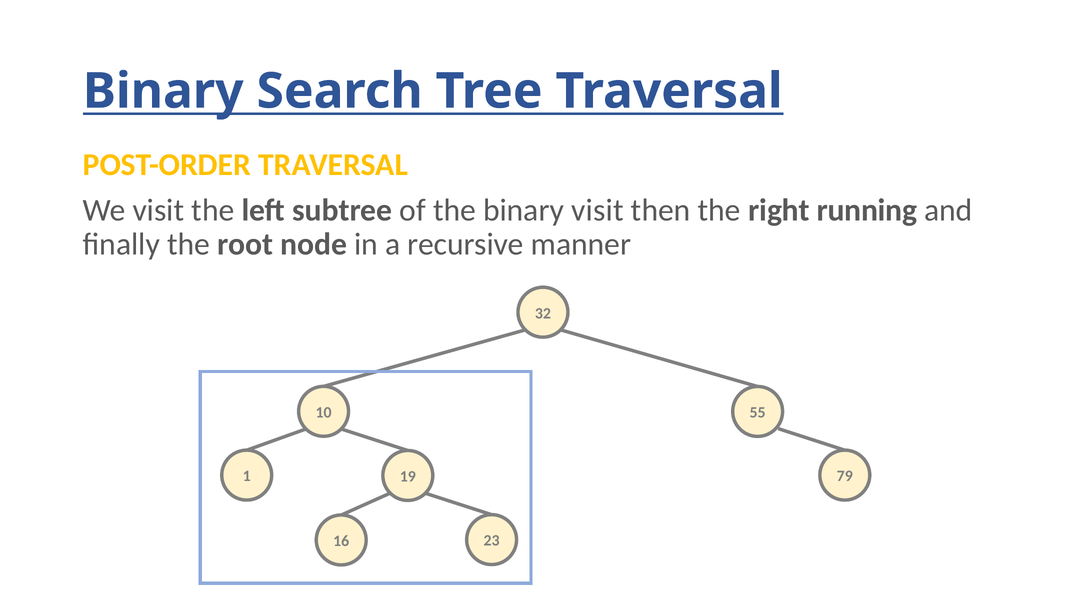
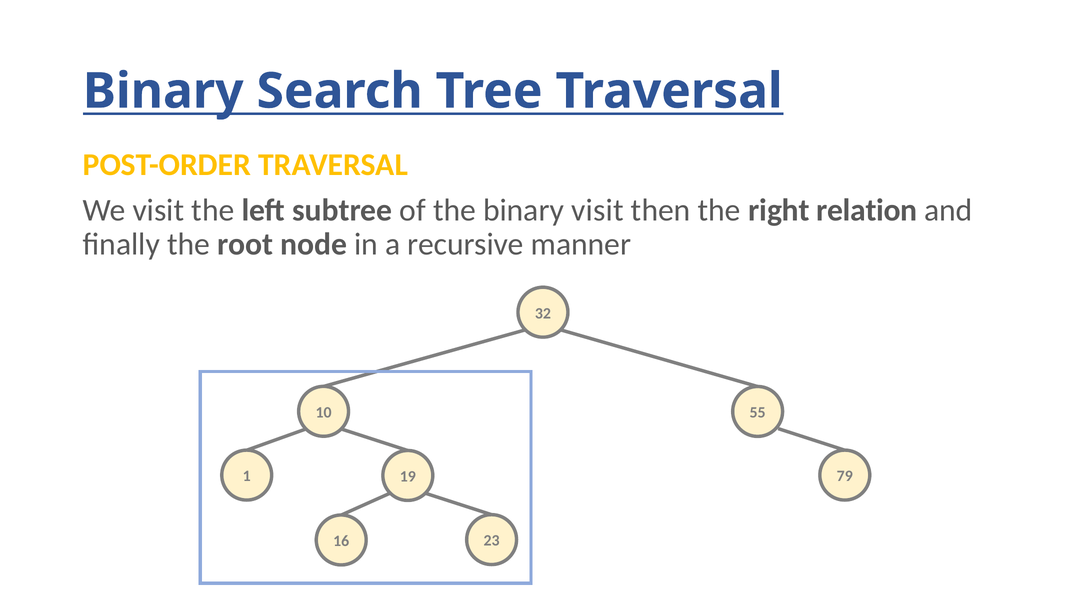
running: running -> relation (867, 210)
